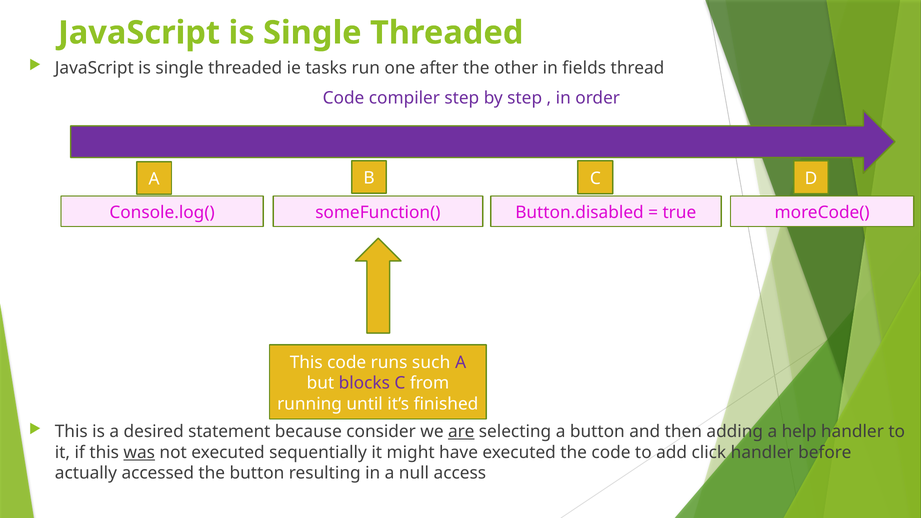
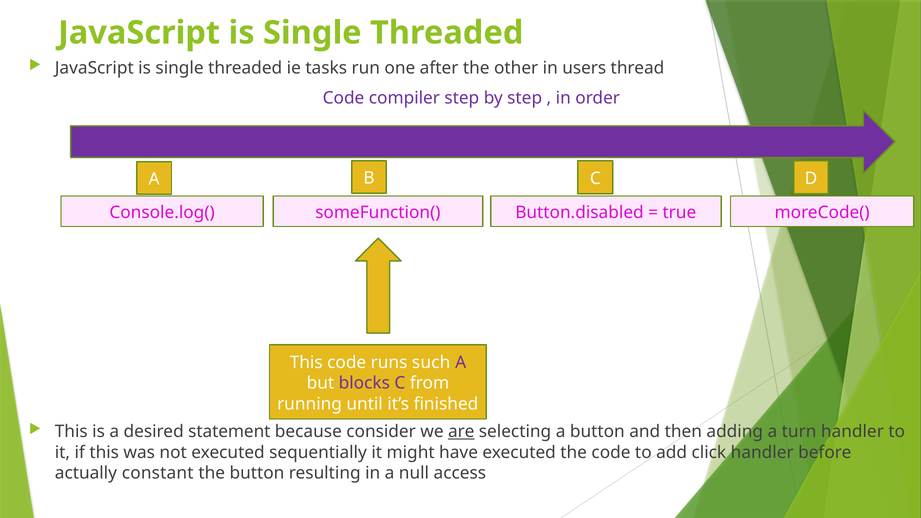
fields: fields -> users (584, 68)
help: help -> turn (799, 432)
was underline: present -> none (139, 453)
accessed: accessed -> constant (158, 473)
